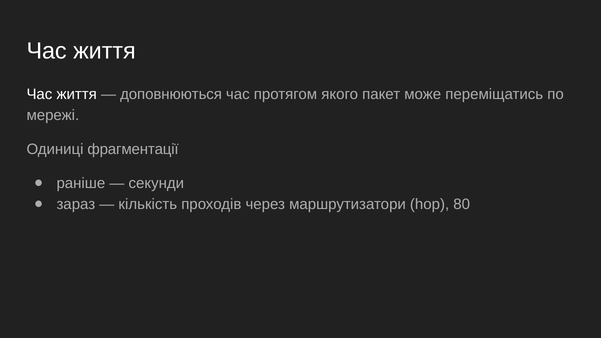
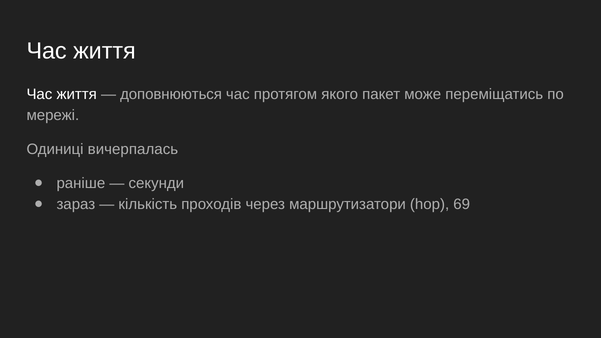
фрагментації: фрагментації -> вичерпалась (133, 149)
80: 80 -> 69 (462, 204)
